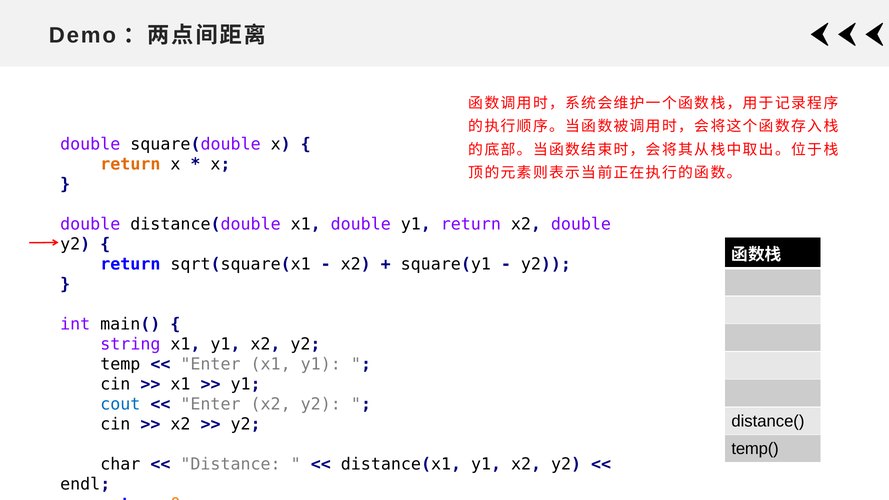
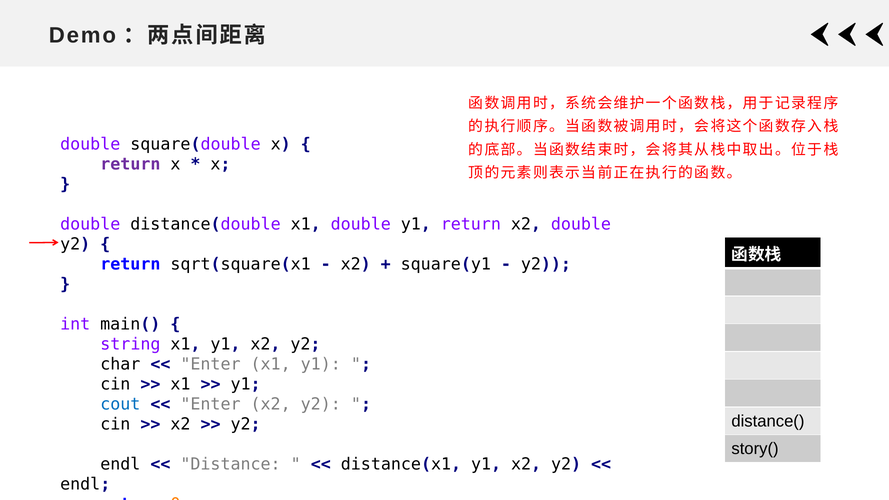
return colour: orange -> purple (130, 164)
temp: temp -> char (120, 364)
temp(: temp( -> story( (755, 449)
char: char -> endl (120, 464)
